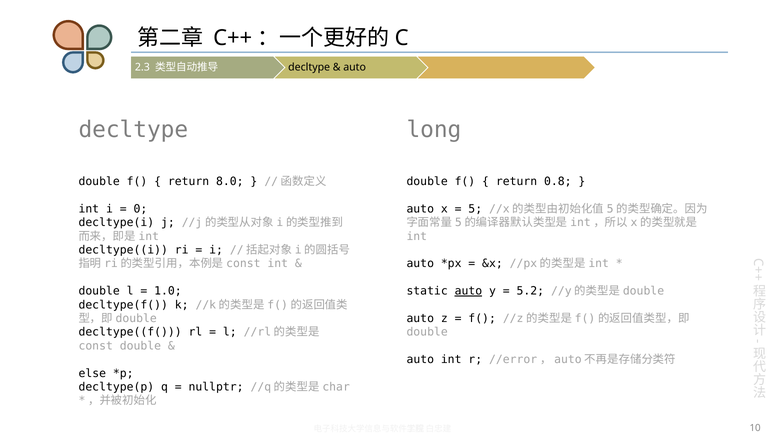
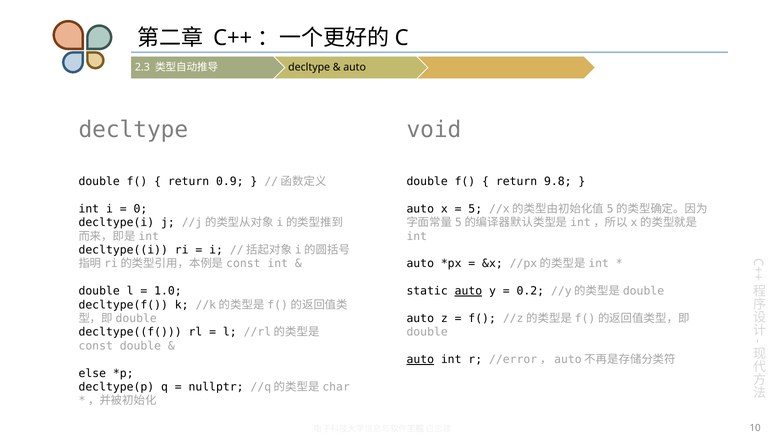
long: long -> void (434, 130)
8.0: 8.0 -> 0.9 (230, 181)
0.8: 0.8 -> 9.8 (558, 181)
5.2: 5.2 -> 0.2 (530, 291)
auto underline: none -> present (420, 359)
